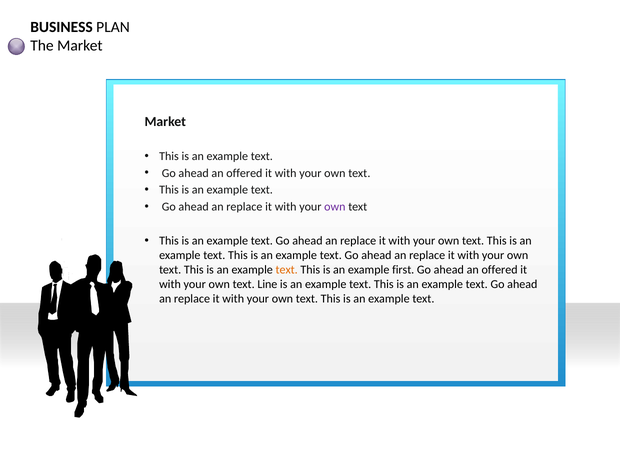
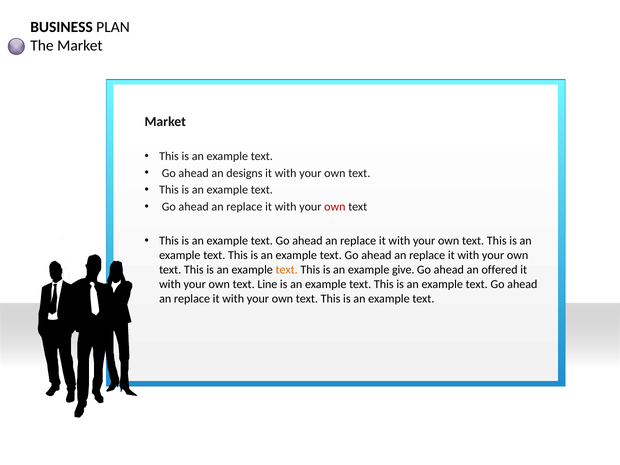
offered: offered -> designs (244, 173)
own colour: purple -> red (335, 207)
first: first -> give (403, 270)
